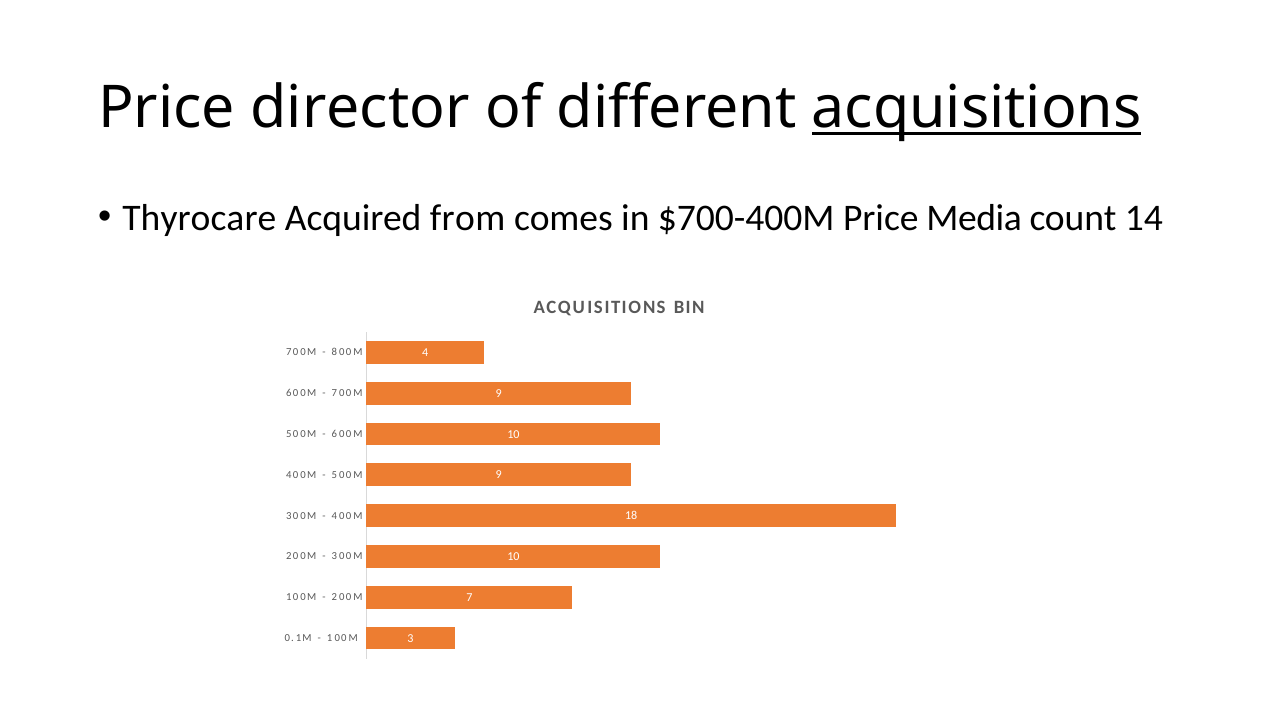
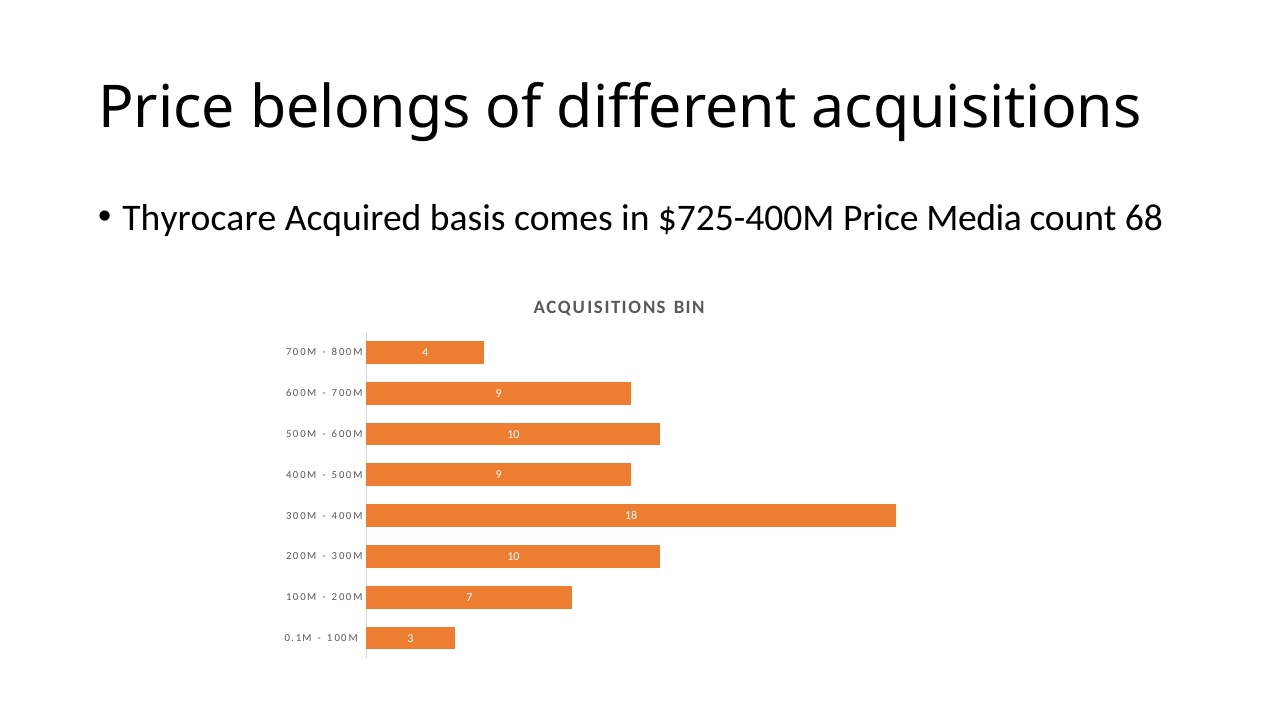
director: director -> belongs (360, 108)
acquisitions underline: present -> none (977, 108)
from: from -> basis (468, 218)
$700-400M: $700-400M -> $725-400M (746, 218)
14: 14 -> 68 (1144, 218)
